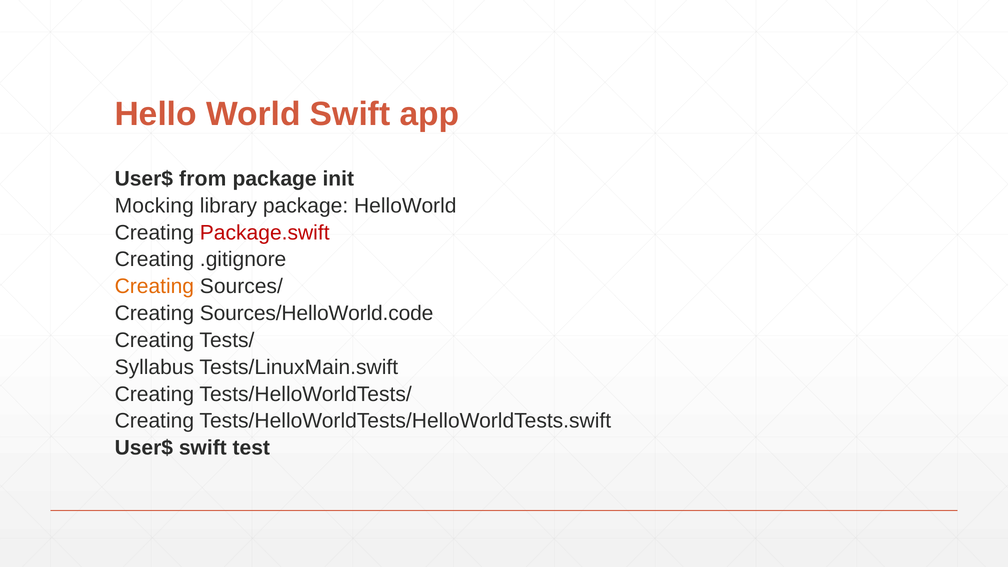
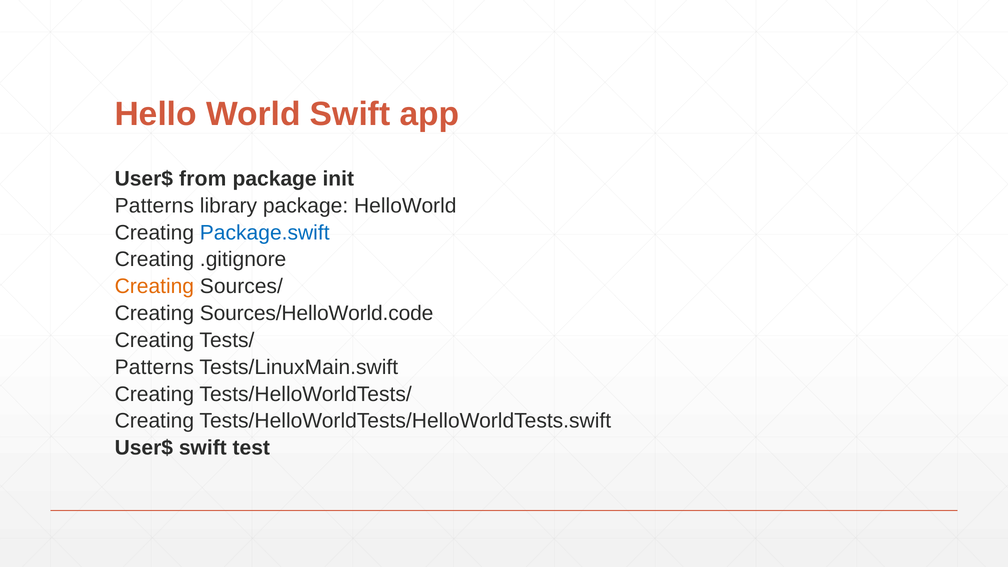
Mocking: Mocking -> Patterns (154, 206)
Package.swift colour: red -> blue (265, 233)
Syllabus: Syllabus -> Patterns (154, 367)
